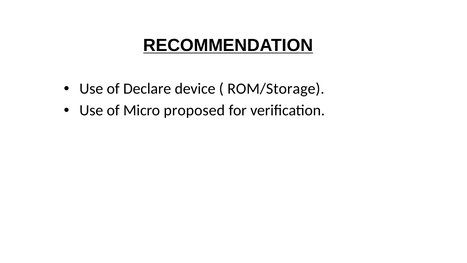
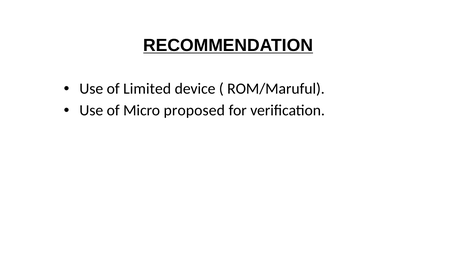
Declare: Declare -> Limited (147, 89)
ROM/Storage: ROM/Storage -> ROM/Maruful (276, 89)
